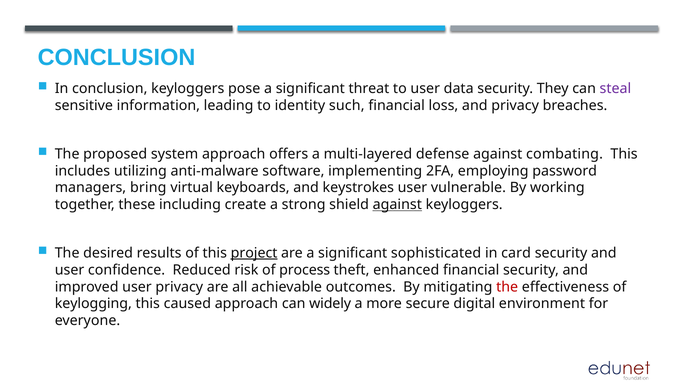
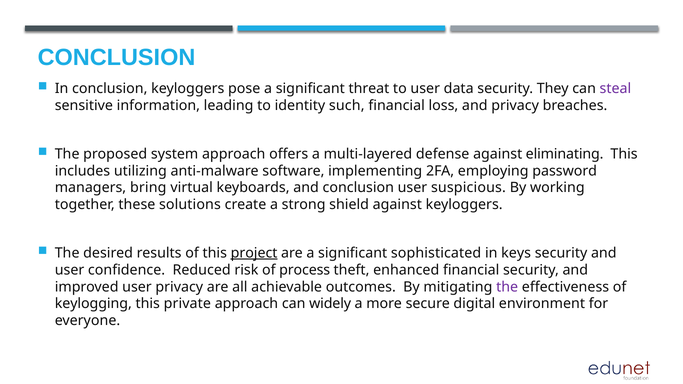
combating: combating -> eliminating (565, 154)
and keystrokes: keystrokes -> conclusion (358, 188)
vulnerable: vulnerable -> suspicious (468, 188)
including: including -> solutions (190, 205)
against underline: present -> none (397, 205)
card: card -> keys (516, 253)
the colour: red -> purple (507, 287)
caused: caused -> private (187, 304)
